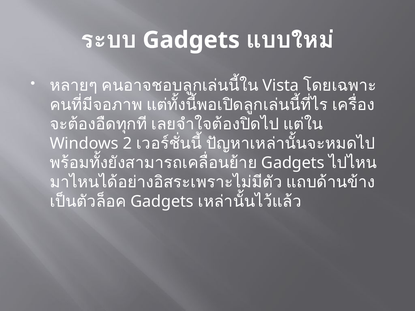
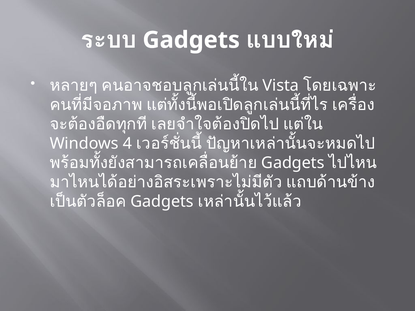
2: 2 -> 4 (127, 144)
